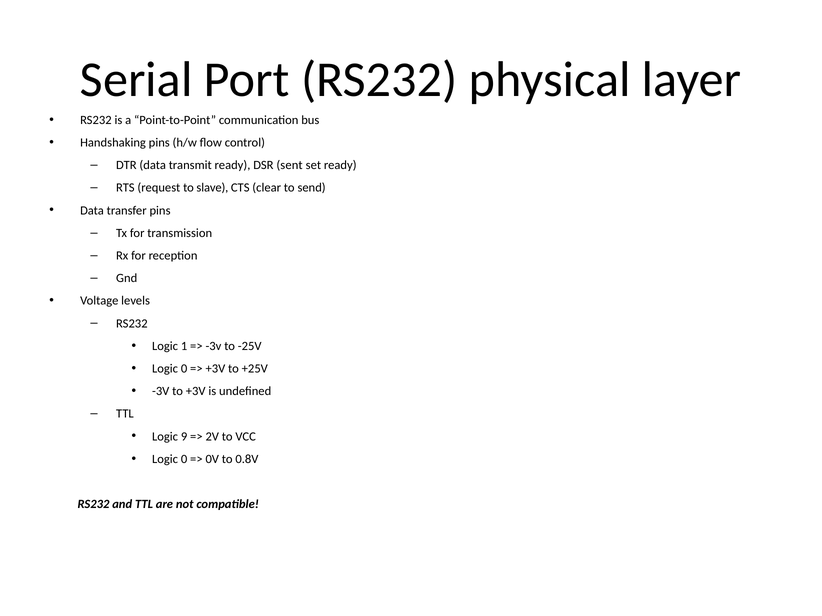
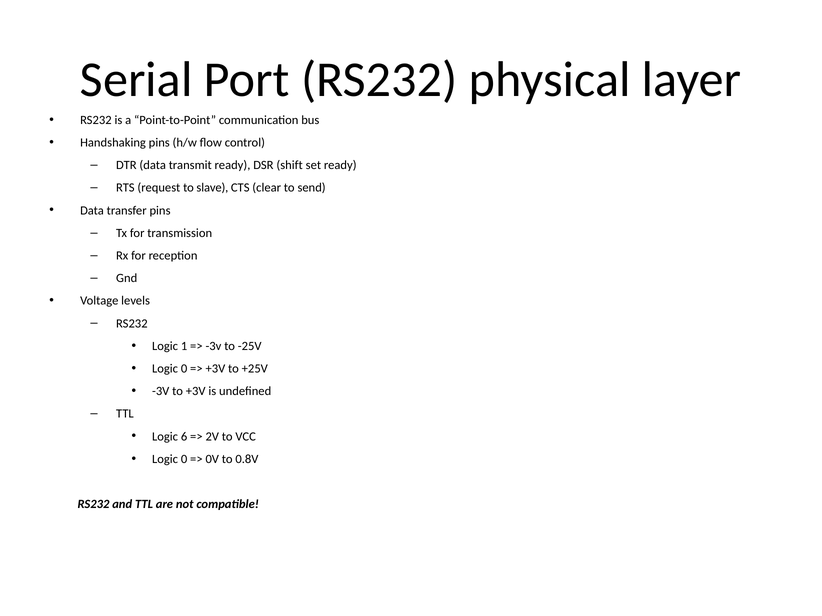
sent: sent -> shift (290, 165)
9: 9 -> 6 (184, 437)
